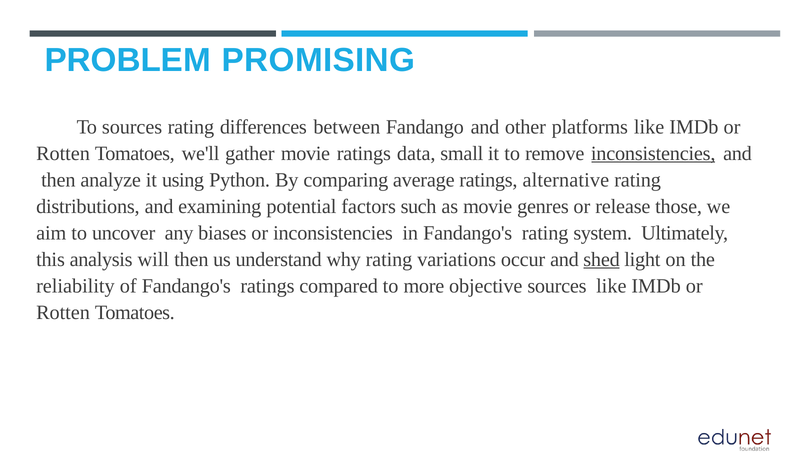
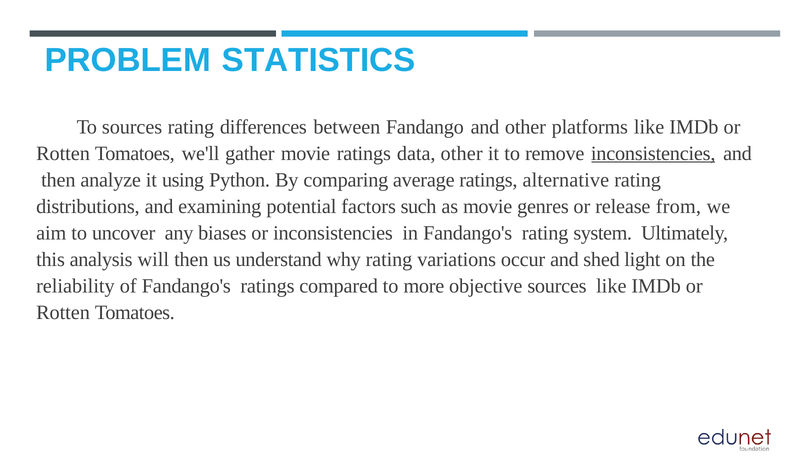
PROMISING: PROMISING -> STATISTICS (319, 60)
data small: small -> other (462, 153)
those: those -> from (678, 206)
shed underline: present -> none (602, 259)
